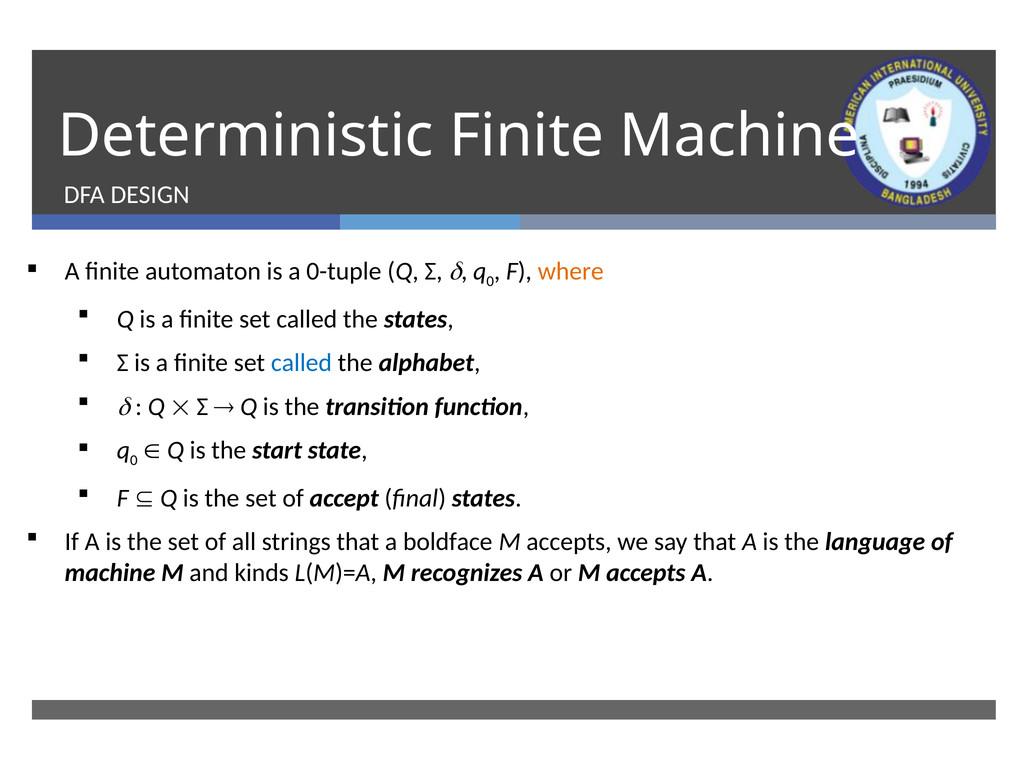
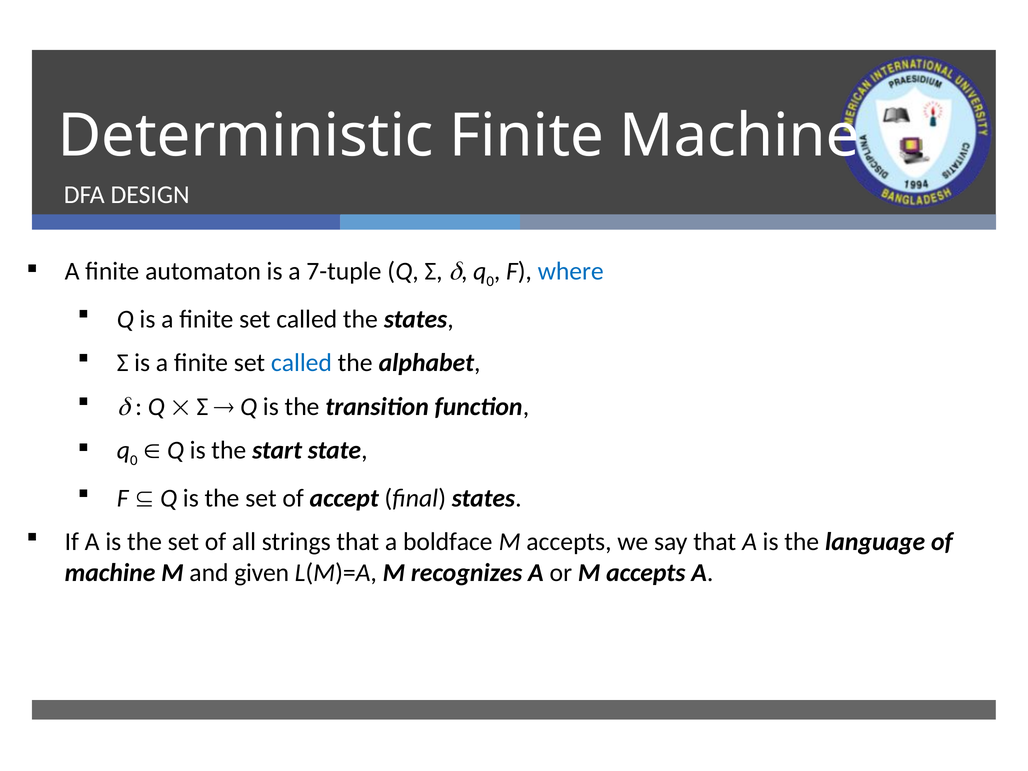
0-tuple: 0-tuple -> 7-tuple (344, 271)
where colour: orange -> blue (571, 271)
kinds: kinds -> given (262, 573)
